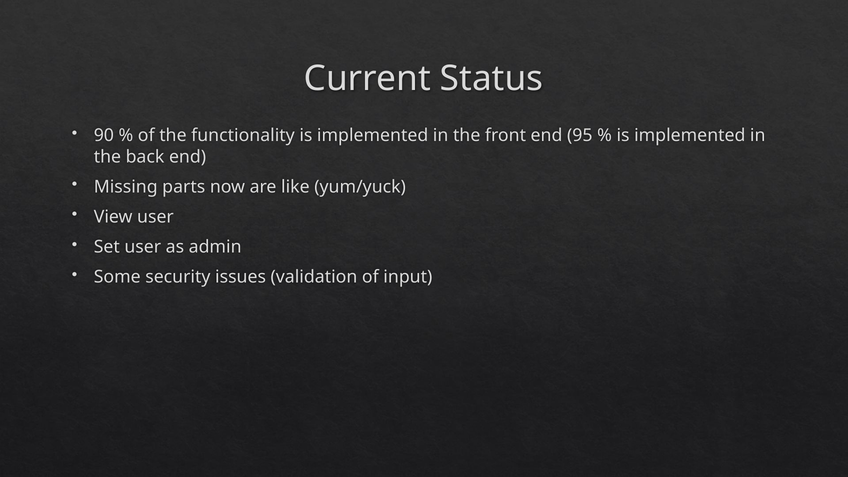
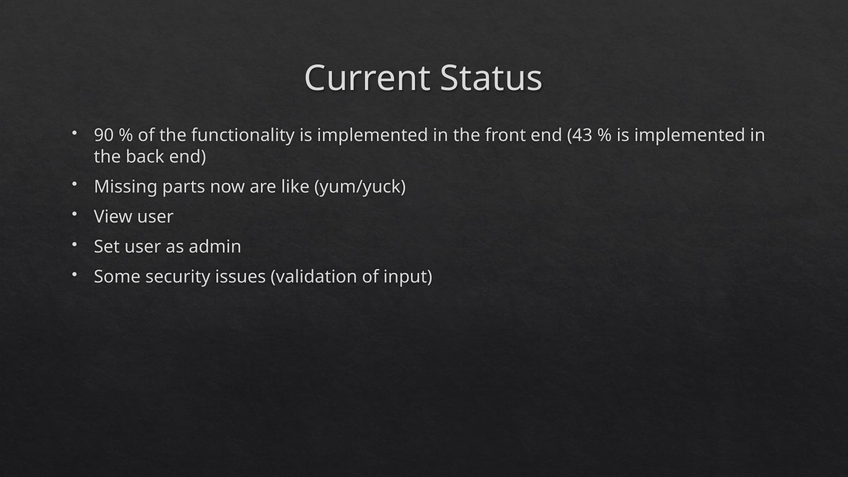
95: 95 -> 43 (580, 136)
